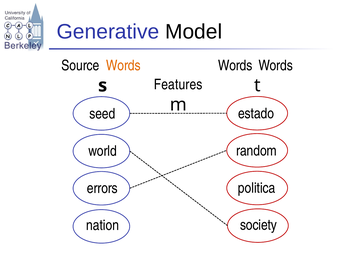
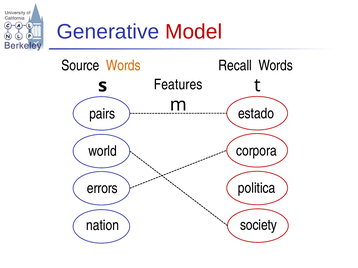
Model colour: black -> red (194, 32)
Words: Words -> Recall (235, 66)
seed: seed -> pairs (102, 114)
random: random -> corpora (256, 151)
